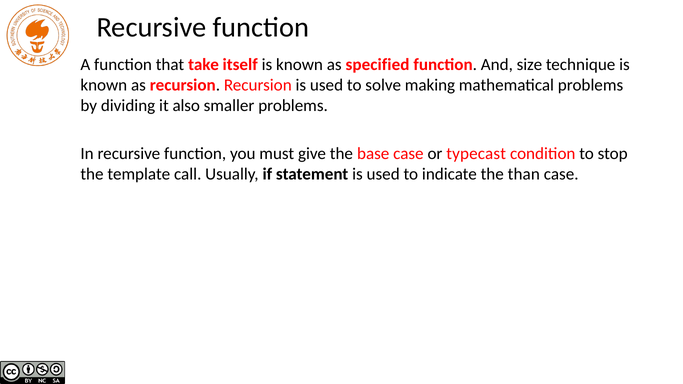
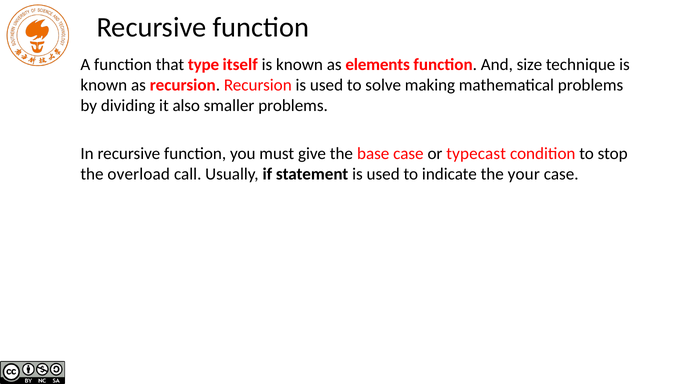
take: take -> type (204, 65)
specified: specified -> elements (378, 65)
template: template -> overload (139, 174)
than: than -> your (524, 174)
